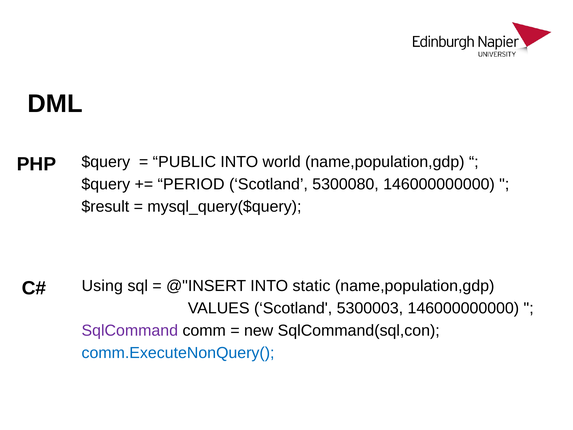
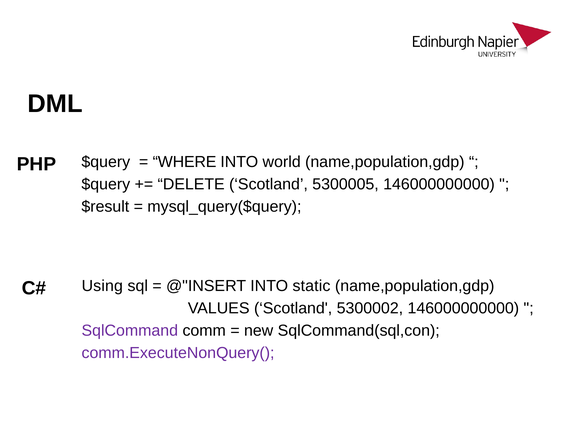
PUBLIC: PUBLIC -> WHERE (185, 162)
PERIOD: PERIOD -> DELETE (191, 184)
5300080: 5300080 -> 5300005 (346, 184)
5300003: 5300003 -> 5300002 (370, 308)
comm.ExecuteNonQuery( colour: blue -> purple (178, 353)
